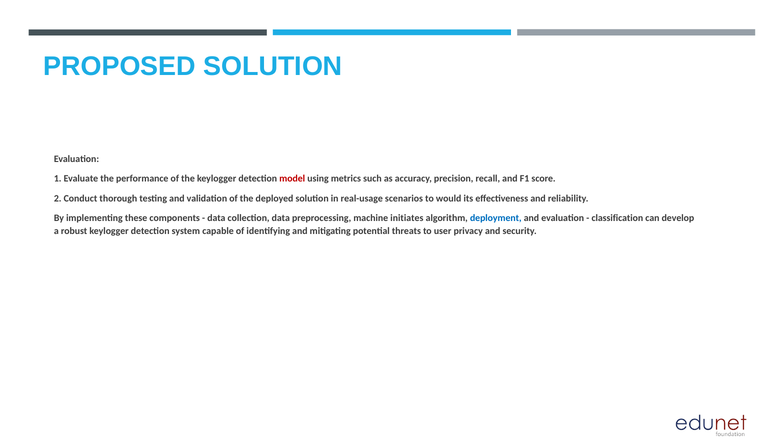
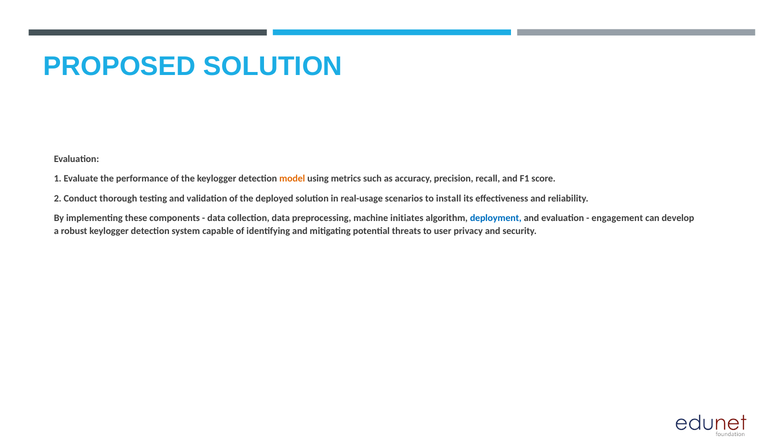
model colour: red -> orange (292, 179)
would: would -> install (449, 198)
classification: classification -> engagement (617, 218)
